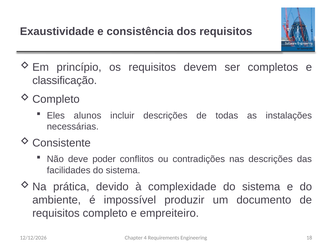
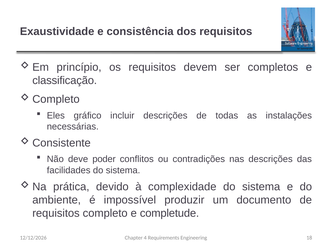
alunos: alunos -> gráfico (88, 115)
empreiteiro: empreiteiro -> completude (169, 213)
